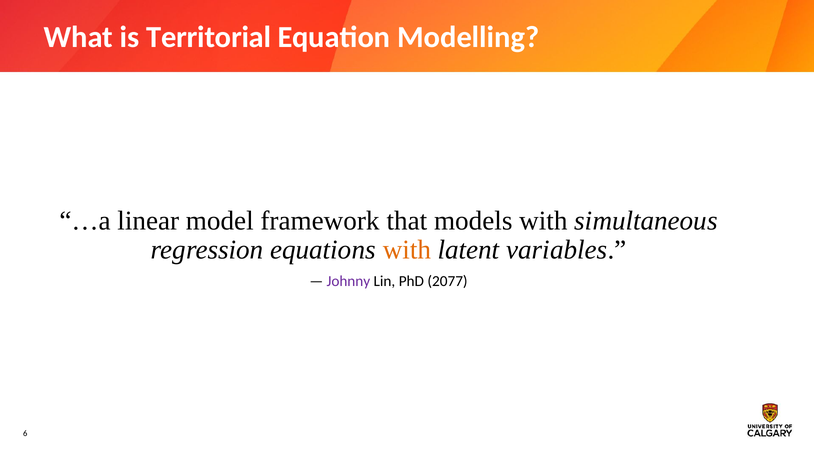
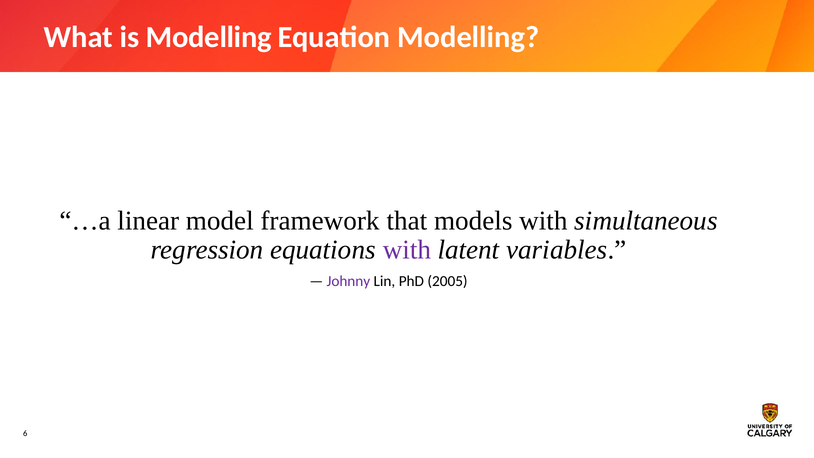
is Territorial: Territorial -> Modelling (209, 37)
with colour: orange -> purple (407, 250)
2077: 2077 -> 2005 (448, 281)
